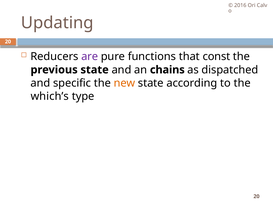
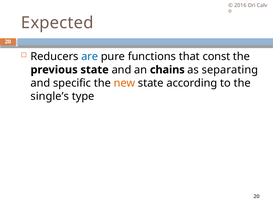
Updating: Updating -> Expected (57, 23)
are colour: purple -> blue (90, 56)
dispatched: dispatched -> separating (230, 70)
which’s: which’s -> single’s (50, 96)
